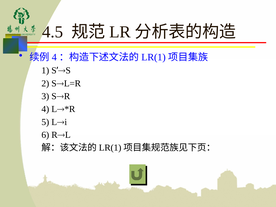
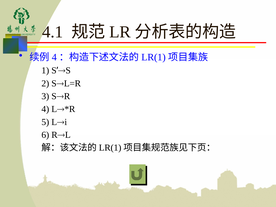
4.5: 4.5 -> 4.1 (53, 32)
